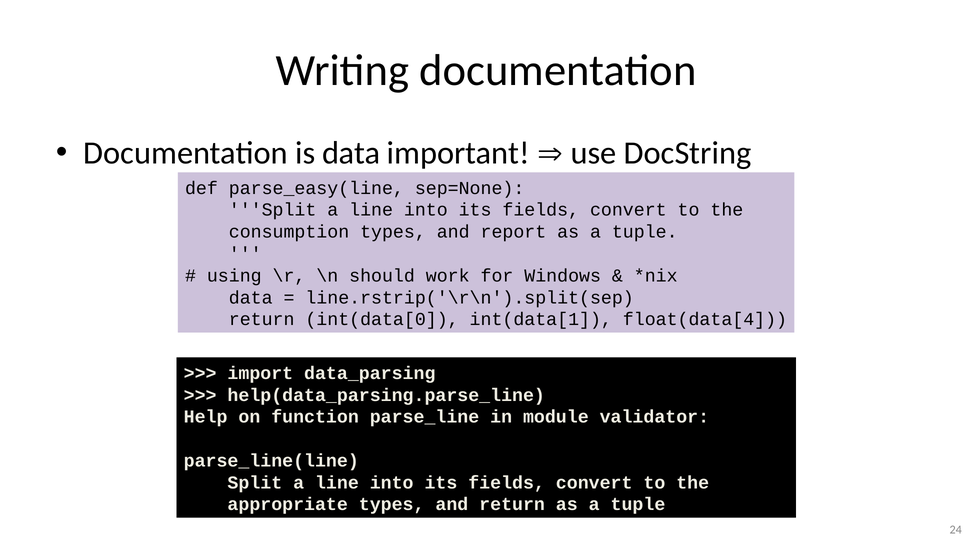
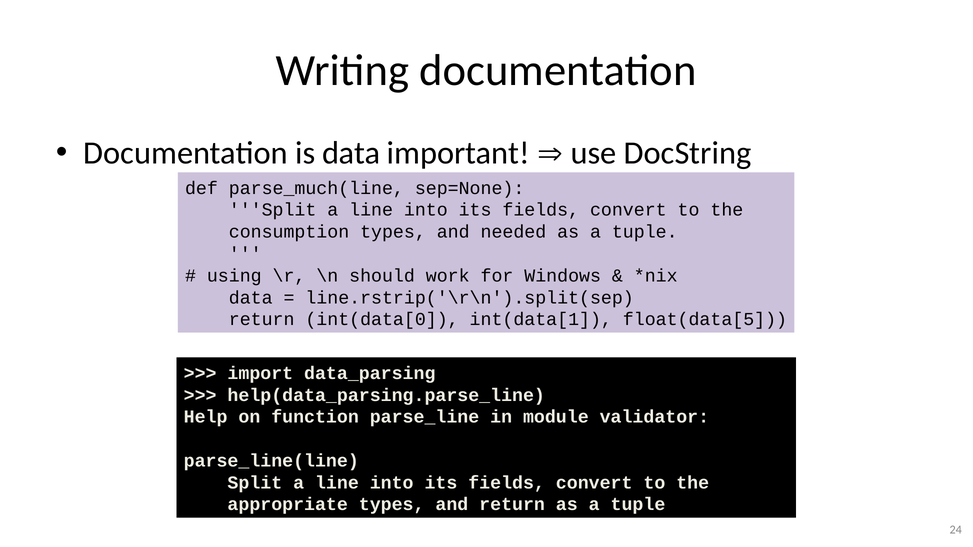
parse_easy(line: parse_easy(line -> parse_much(line (316, 188)
report: report -> needed (513, 232)
float(data[4: float(data[4 -> float(data[5 (705, 320)
